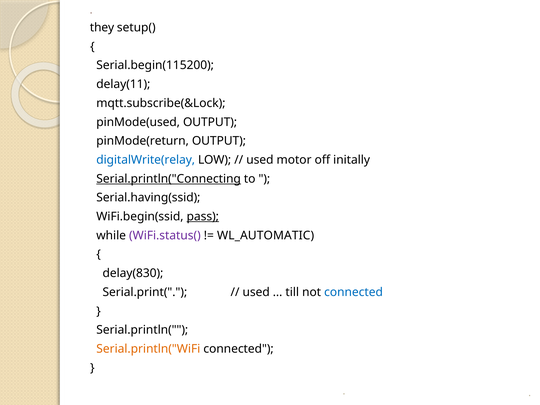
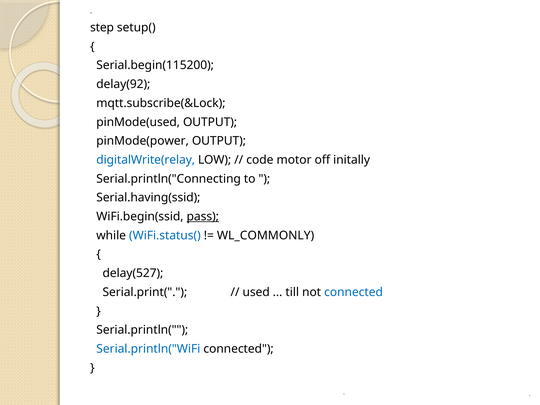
they: they -> step (102, 28)
delay(11: delay(11 -> delay(92 (123, 84)
pinMode(return: pinMode(return -> pinMode(power (143, 141)
used: used -> code (260, 160)
Serial.println("Connecting underline: present -> none (169, 179)
WiFi.status( colour: purple -> blue (165, 235)
WL_AUTOMATIC: WL_AUTOMATIC -> WL_COMMONLY (266, 235)
delay(830: delay(830 -> delay(527 (133, 273)
Serial.println("WiFi colour: orange -> blue (148, 349)
